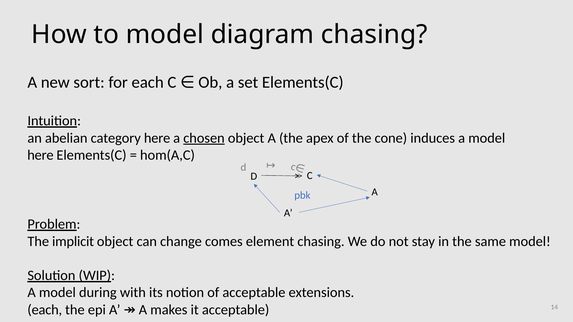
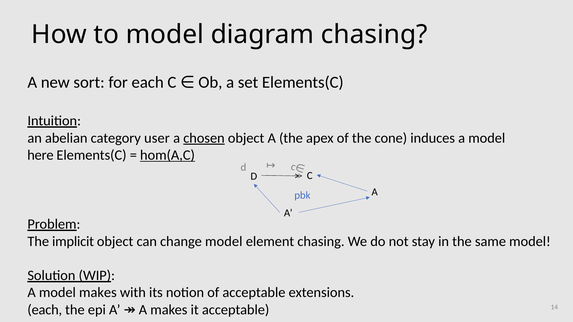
category here: here -> user (157, 138)
hom(A,C underline: none -> present (167, 155)
change comes: comes -> model (224, 242)
model during: during -> makes (98, 293)
